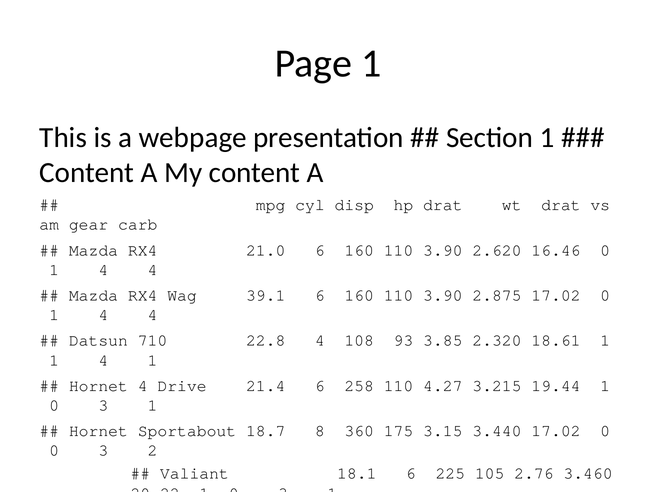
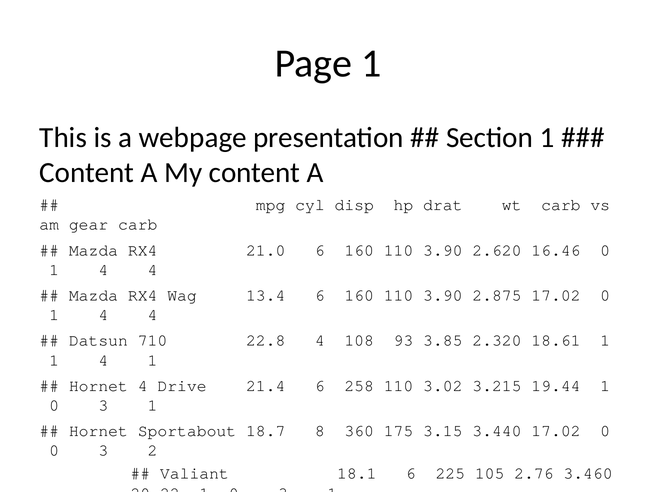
wt drat: drat -> carb (561, 205)
39.1: 39.1 -> 13.4 (266, 295)
4.27: 4.27 -> 3.02 (443, 386)
